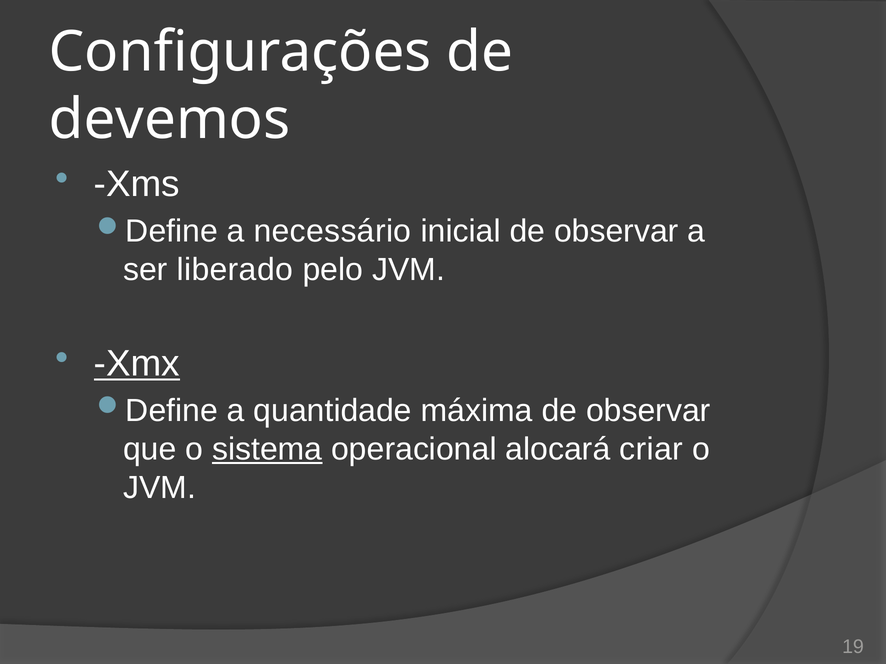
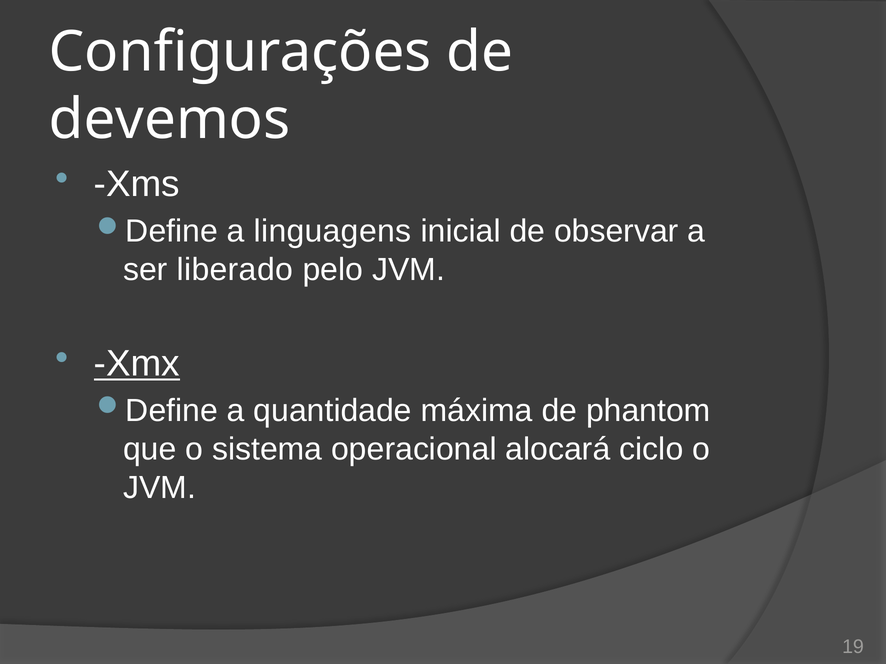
necessário: necessário -> linguagens (332, 232)
máxima de observar: observar -> phantom (648, 411)
sistema underline: present -> none (267, 450)
criar: criar -> ciclo (651, 450)
